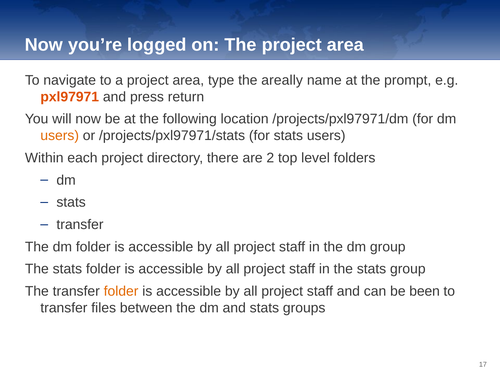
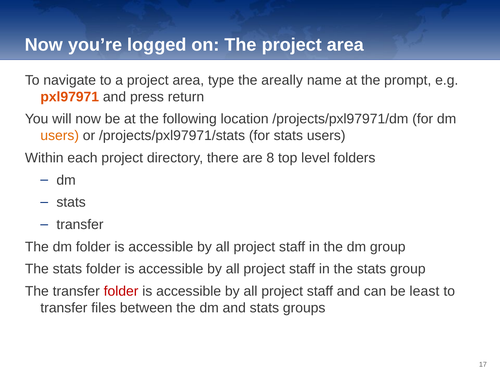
2: 2 -> 8 (270, 158)
folder colour: orange -> red (121, 291)
been: been -> least (424, 291)
